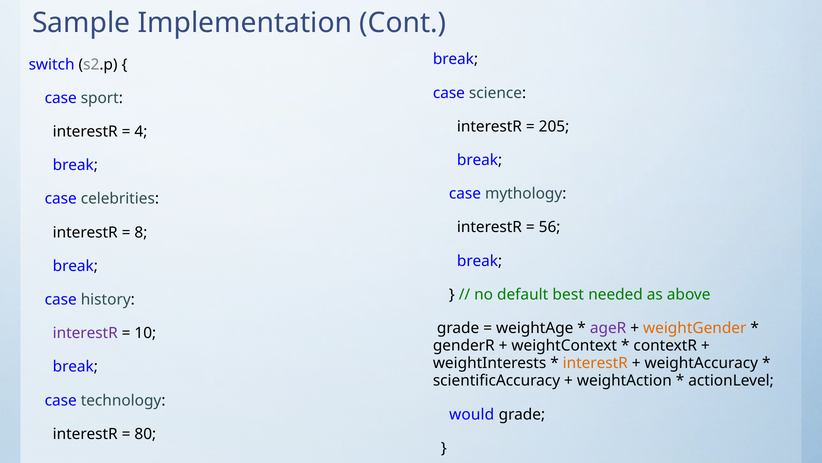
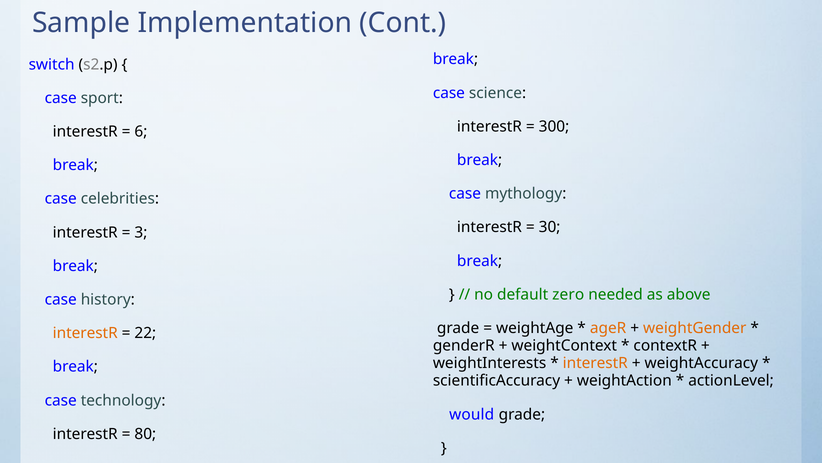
205: 205 -> 300 (554, 126)
4: 4 -> 6 (141, 132)
56: 56 -> 30 (550, 227)
8: 8 -> 3 (141, 232)
best: best -> zero (568, 294)
ageR colour: purple -> orange (608, 328)
interestR colour: purple -> orange (85, 333)
10: 10 -> 22 (145, 333)
